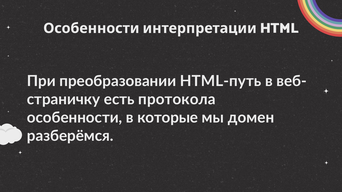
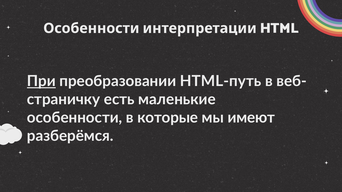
При underline: none -> present (41, 81)
протокола: протокола -> маленькие (177, 100)
домен: домен -> имеют (251, 118)
